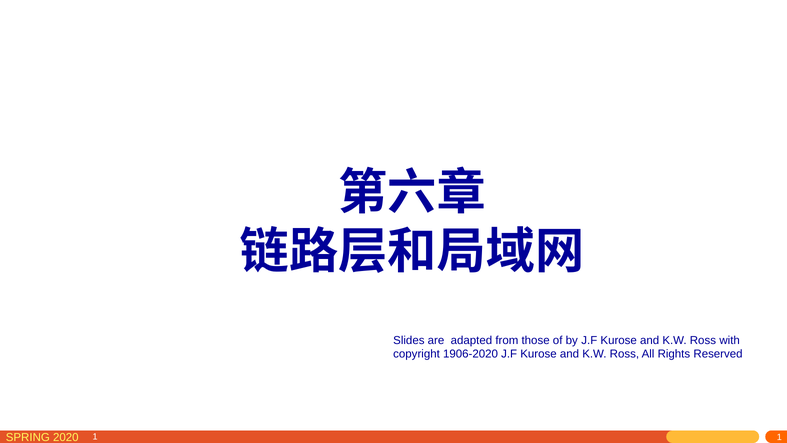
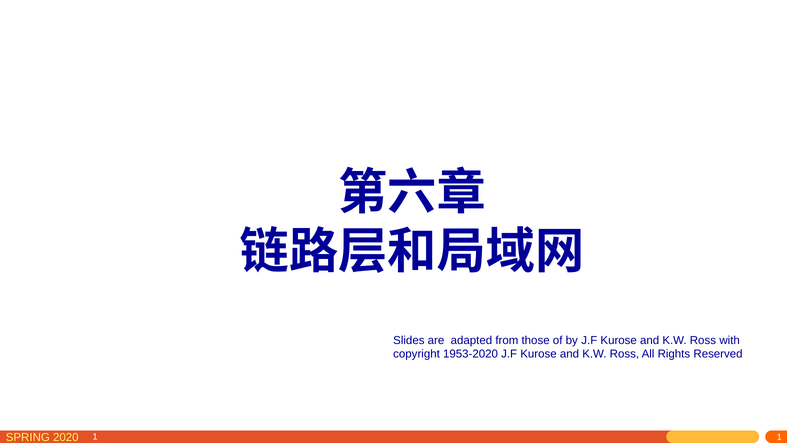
1906-2020: 1906-2020 -> 1953-2020 (470, 354)
